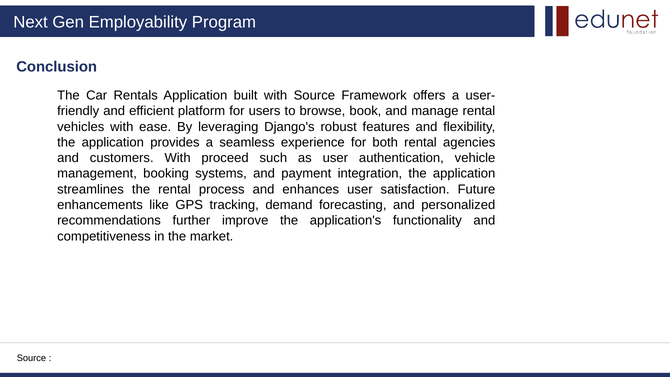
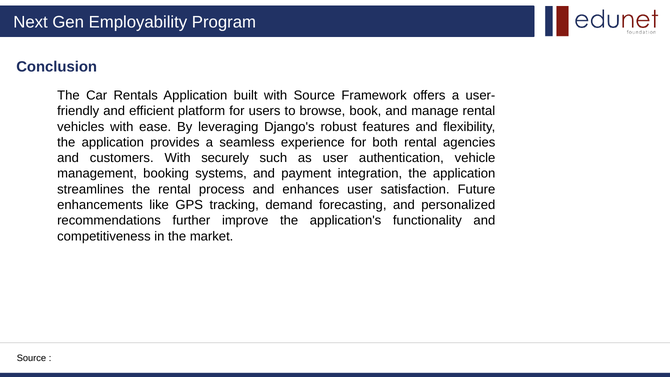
proceed: proceed -> securely (225, 158)
